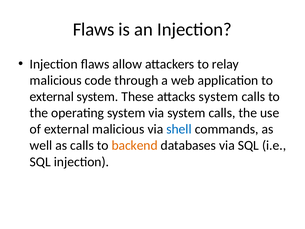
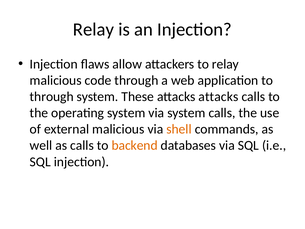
Flaws: Flaws -> Relay (94, 30)
external: external -> through (52, 97)
attacks system: system -> attacks (218, 97)
shell colour: blue -> orange (179, 129)
